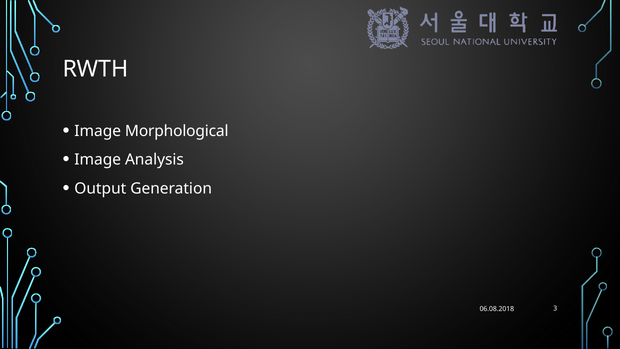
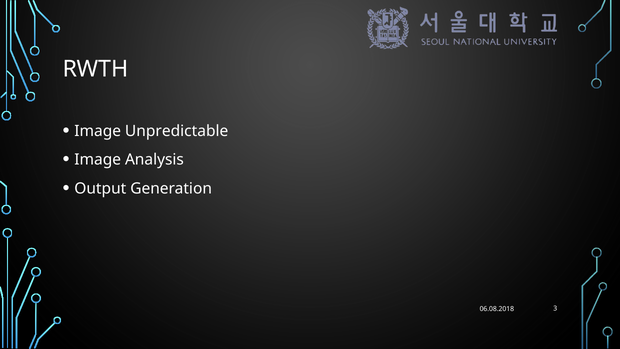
Morphological: Morphological -> Unpredictable (177, 131)
